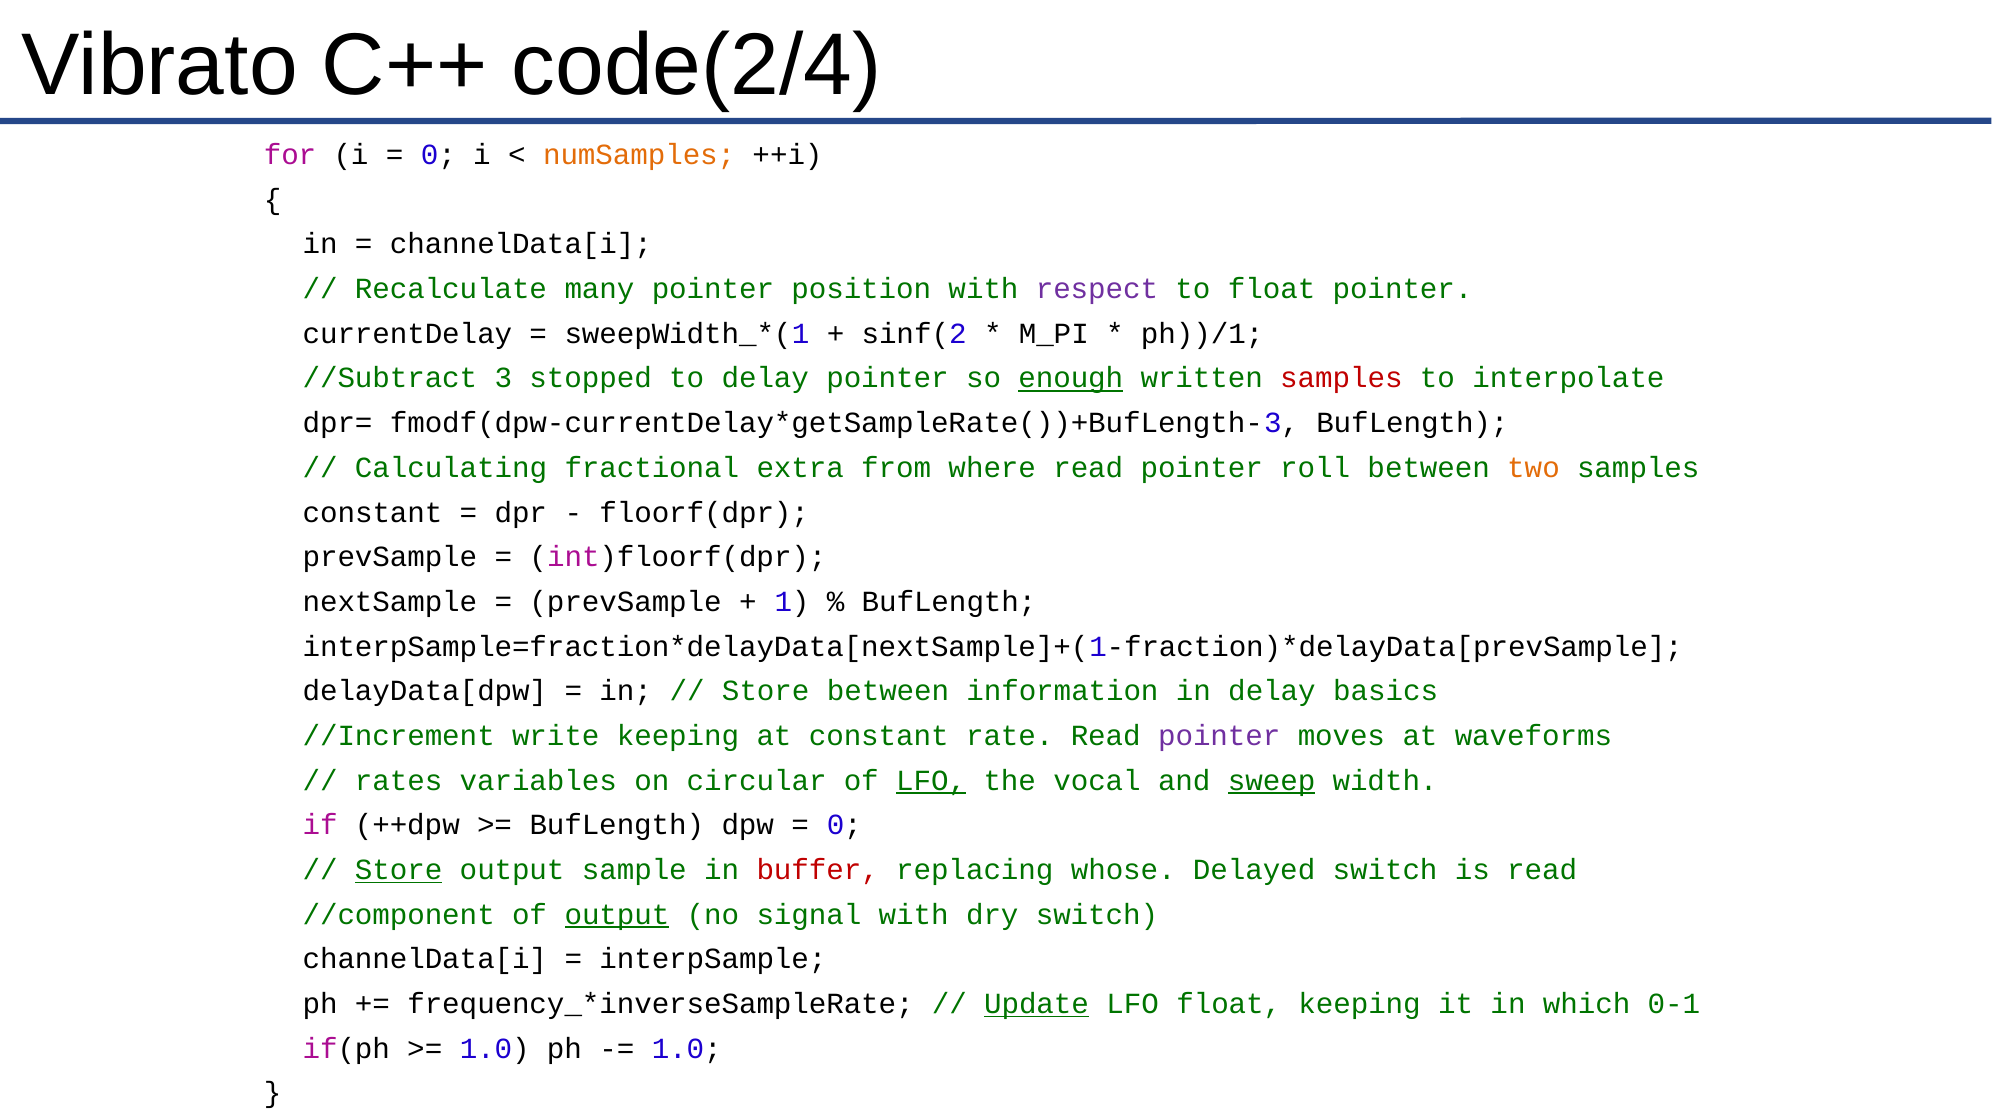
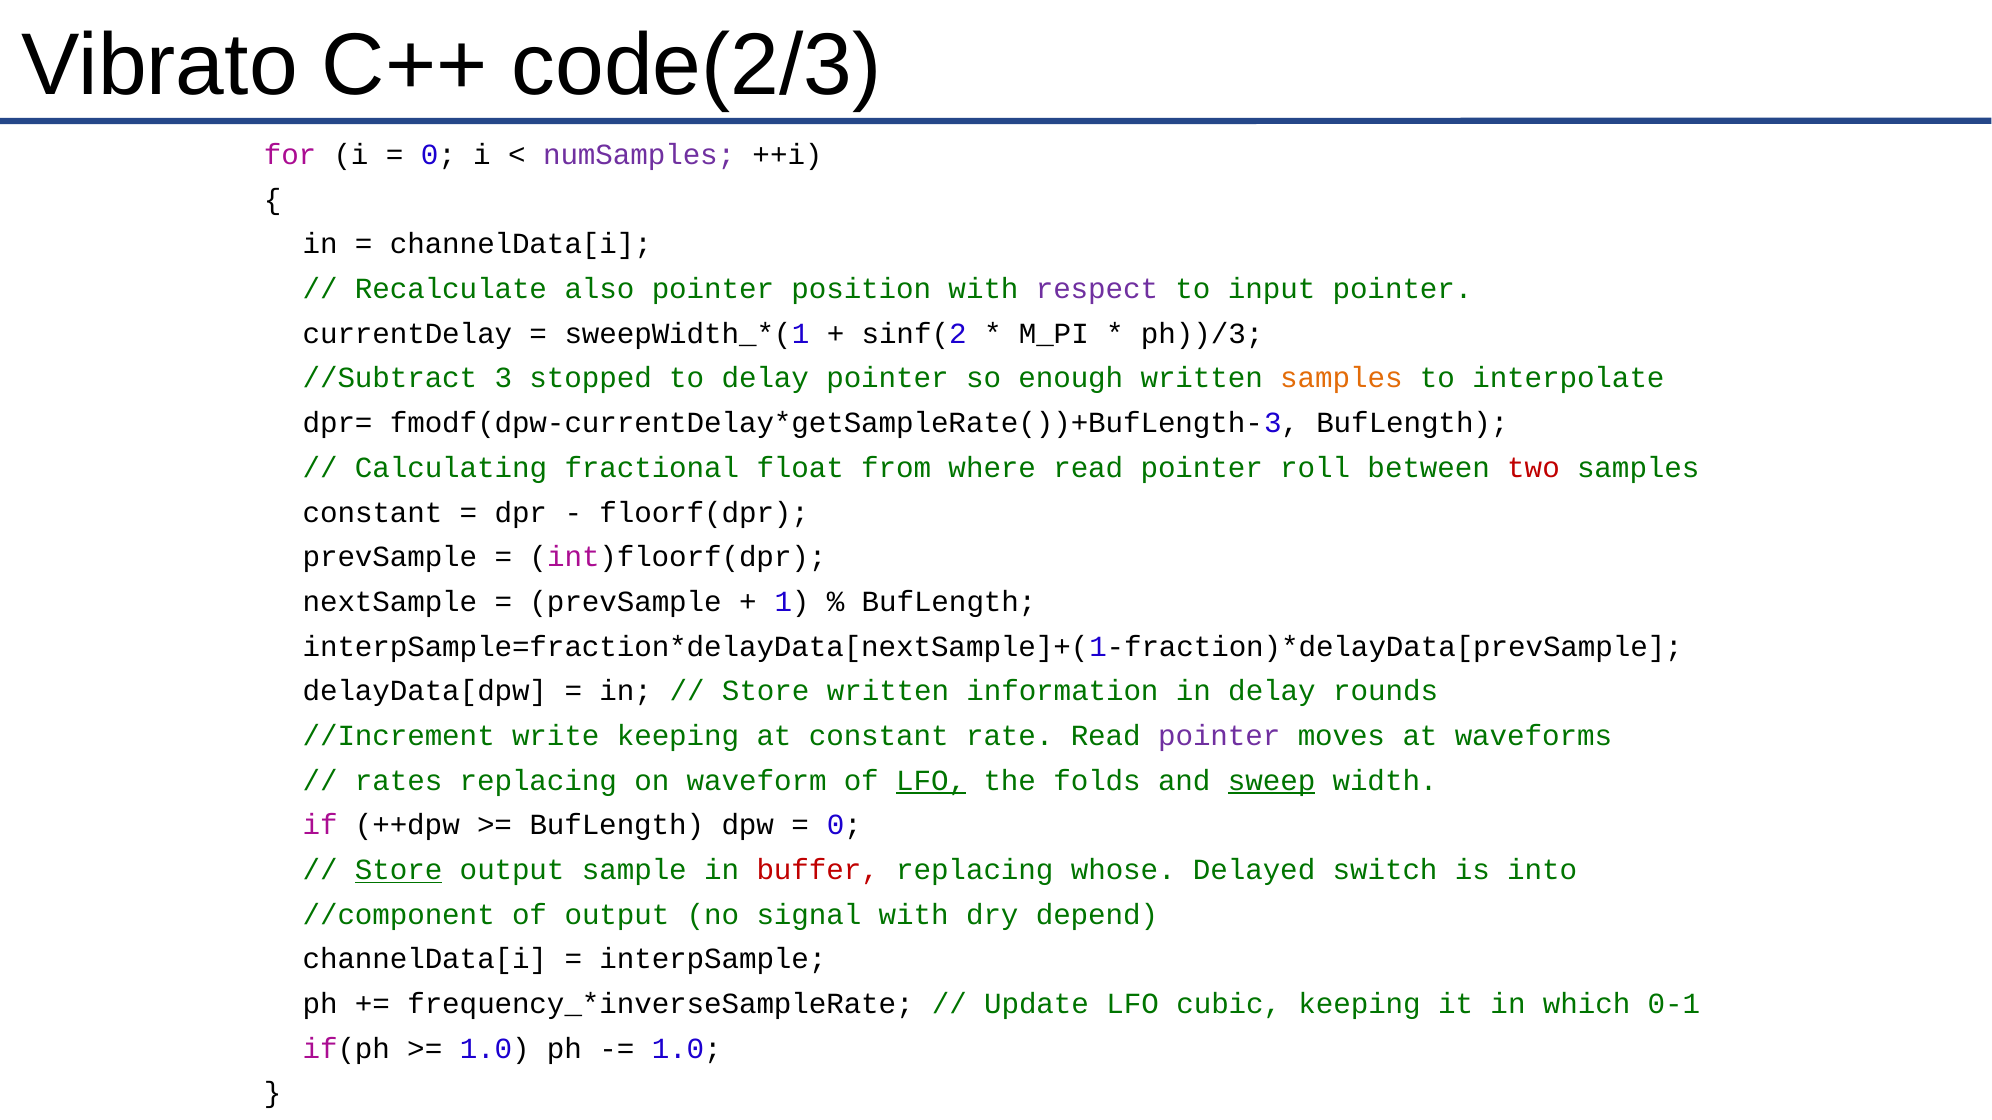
code(2/4: code(2/4 -> code(2/3 (697, 65)
numSamples colour: orange -> purple (639, 155)
many: many -> also (599, 289)
to float: float -> input (1272, 289)
ph))/1: ph))/1 -> ph))/3 (1202, 334)
enough underline: present -> none (1071, 378)
samples colour: red -> orange (1341, 378)
extra: extra -> float (800, 468)
two colour: orange -> red (1533, 468)
Store between: between -> written (888, 691)
basics: basics -> rounds (1386, 691)
rates variables: variables -> replacing (538, 781)
circular: circular -> waveform (757, 781)
vocal: vocal -> folds (1097, 781)
is read: read -> into (1542, 870)
output underline: present -> none (617, 915)
dry switch: switch -> depend (1097, 915)
Update underline: present -> none (1037, 1004)
LFO float: float -> cubic (1229, 1004)
